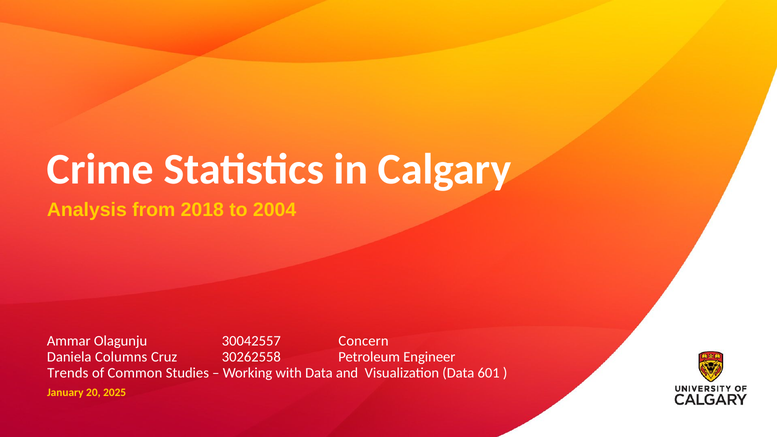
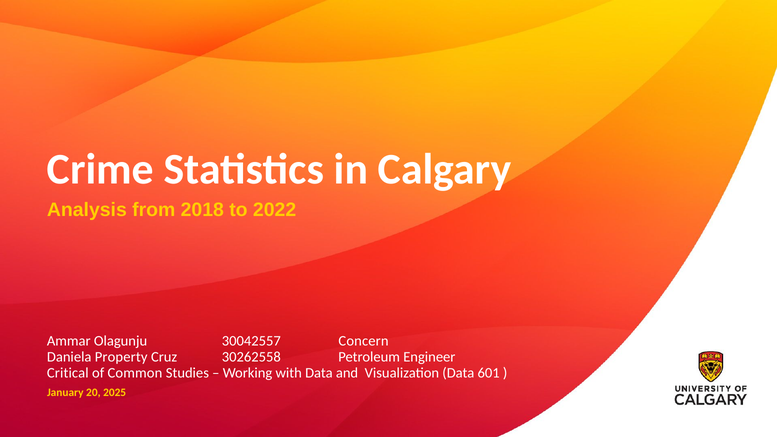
2004: 2004 -> 2022 (275, 210)
Columns: Columns -> Property (121, 357)
Trends: Trends -> Critical (68, 373)
